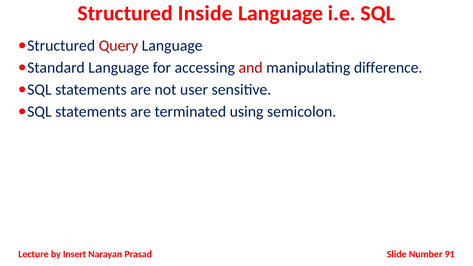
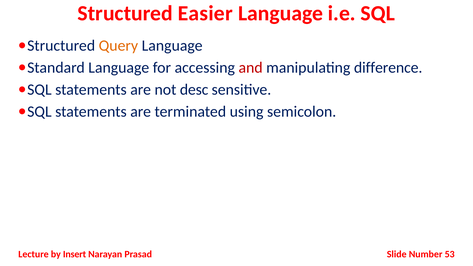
Inside: Inside -> Easier (205, 13)
Query colour: red -> orange (118, 46)
user: user -> desc (194, 90)
91: 91 -> 53 (450, 254)
